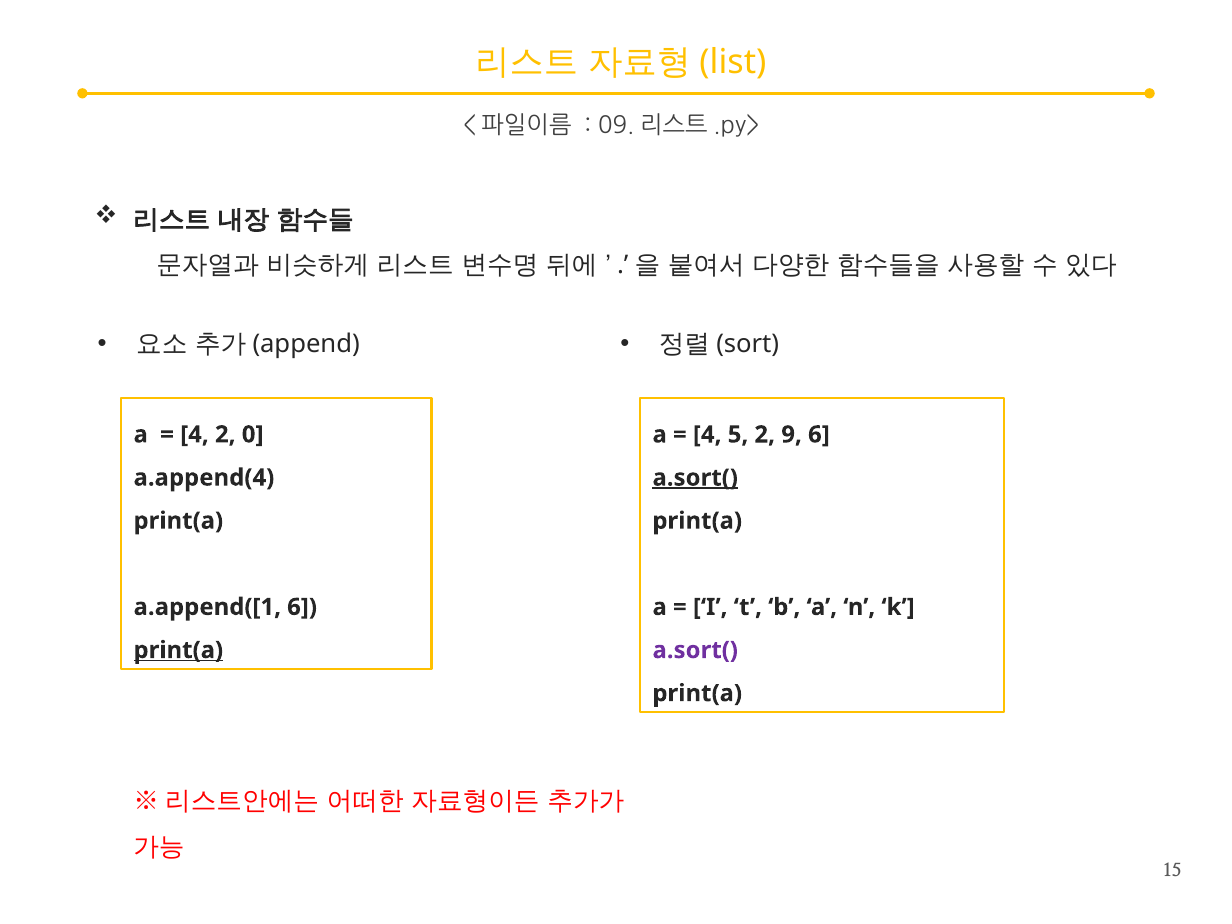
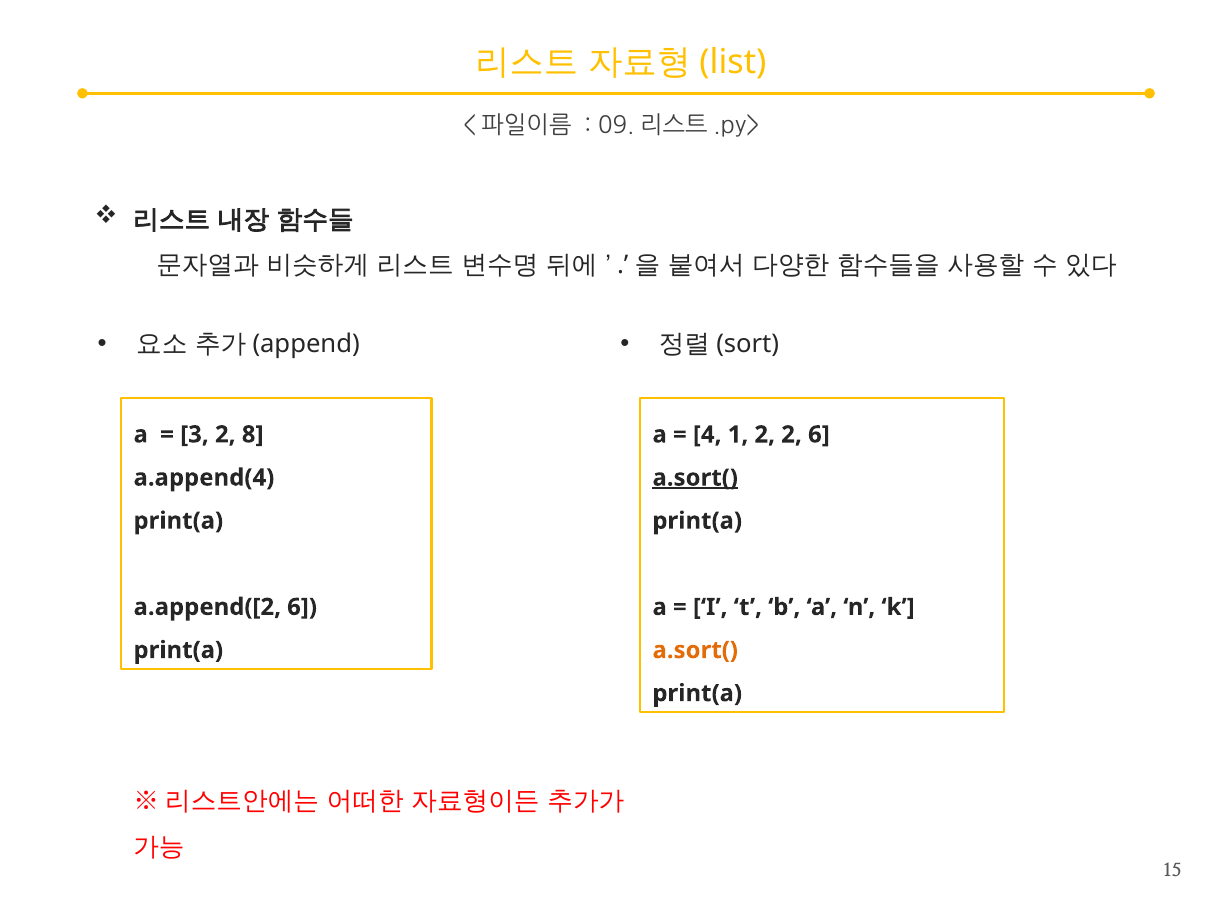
4: 4 -> 3 (194, 435)
0: 0 -> 8 (253, 435)
5: 5 -> 1 (738, 435)
2 9: 9 -> 2 (792, 435)
a.append([1: a.append([1 -> a.append([2 (207, 607)
print(a underline: present -> none (178, 650)
a.sort( colour: purple -> orange (695, 650)
